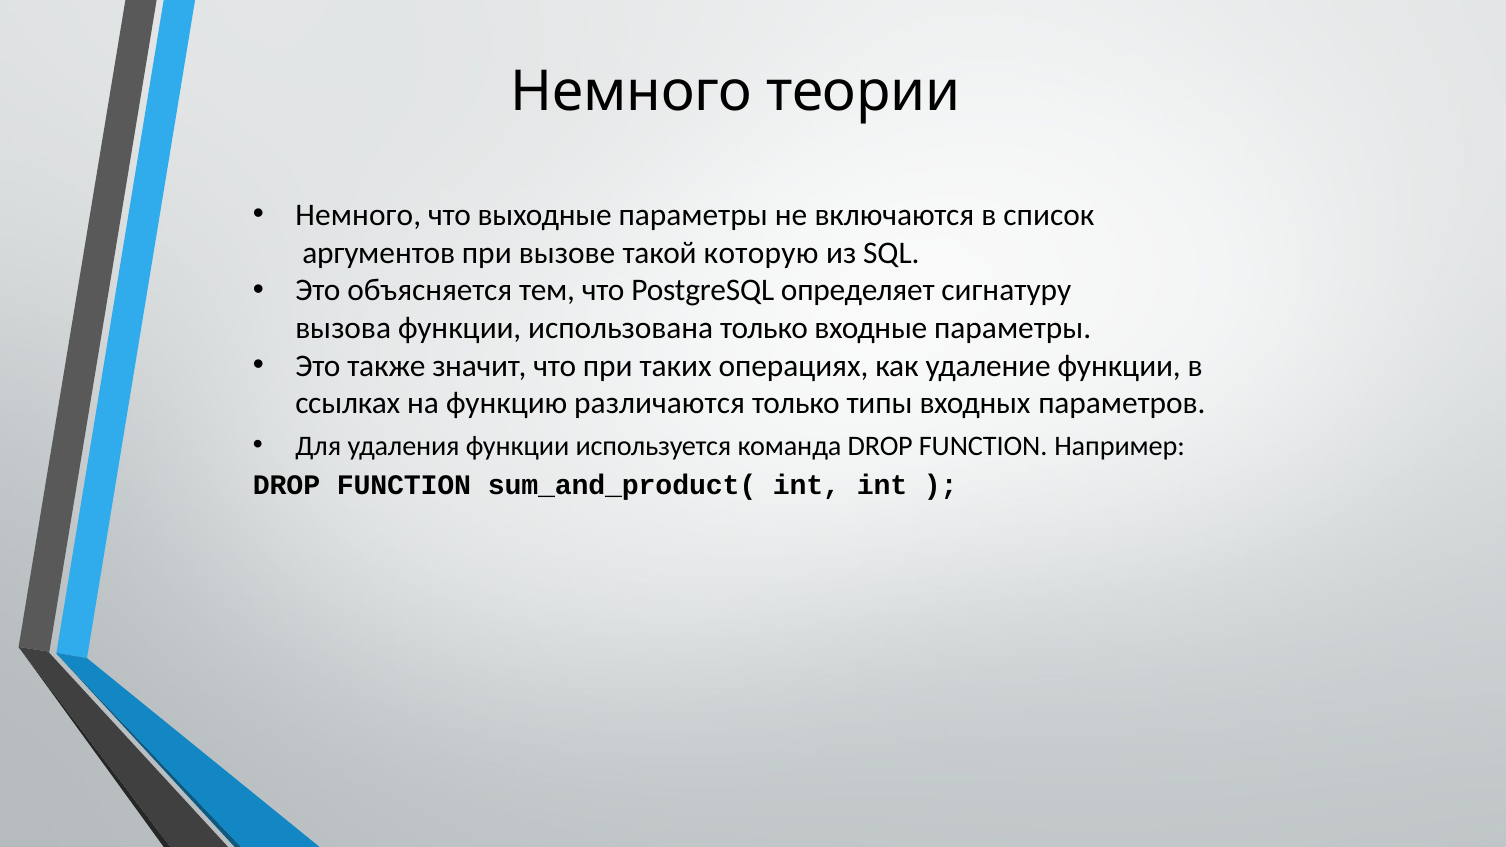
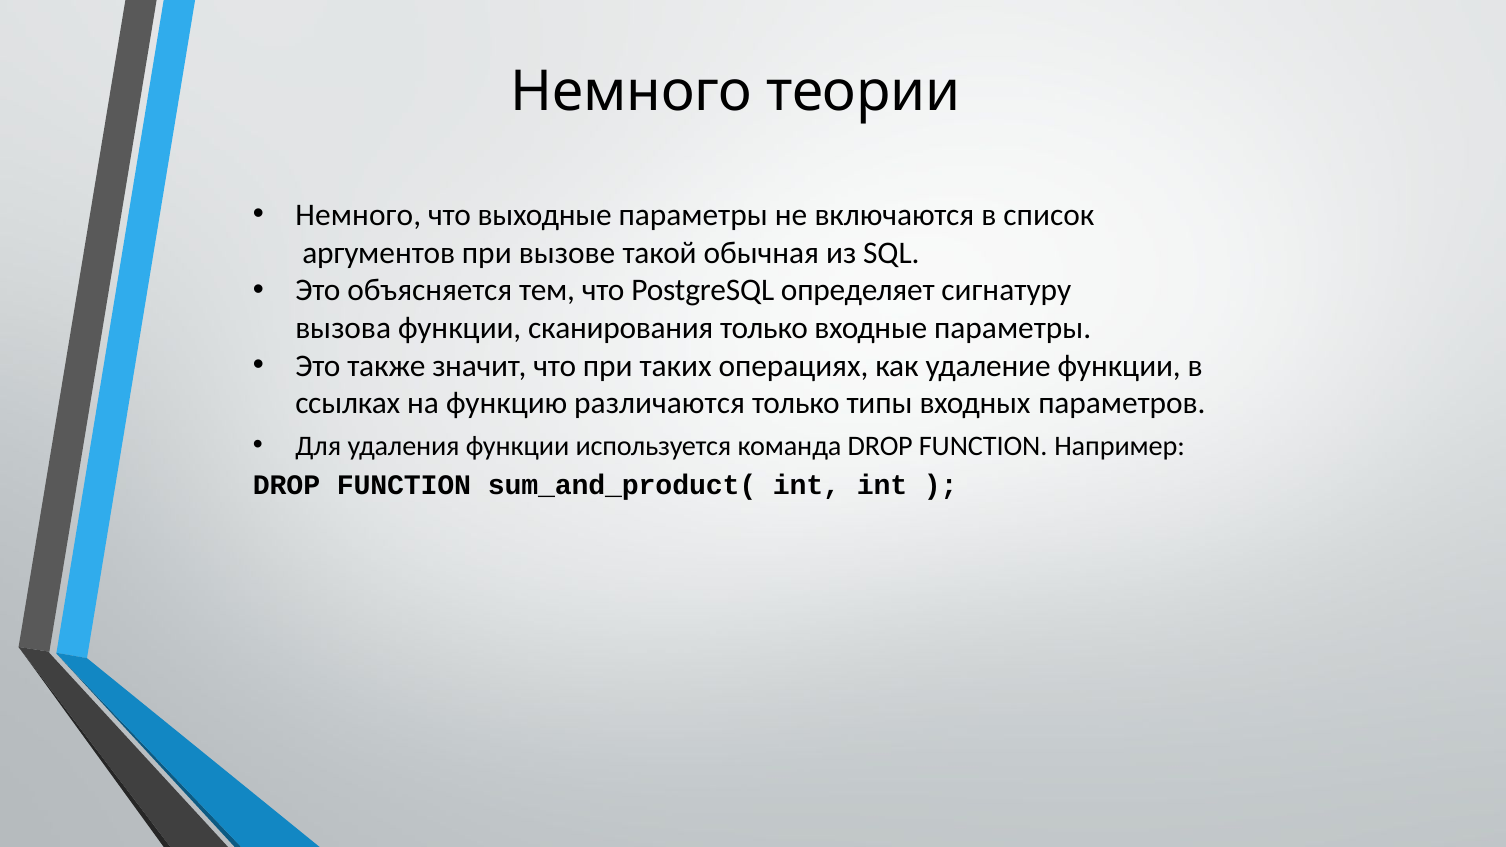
которую: которую -> обычная (761, 253)
использована: использована -> сканирования (621, 328)
